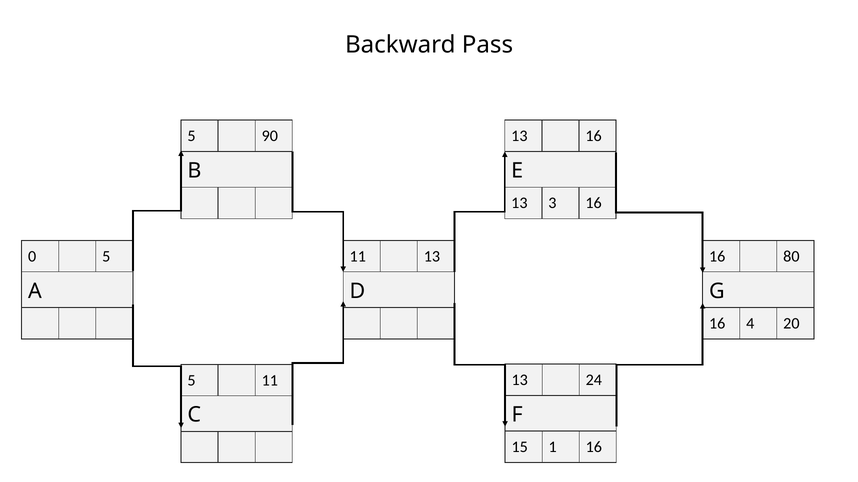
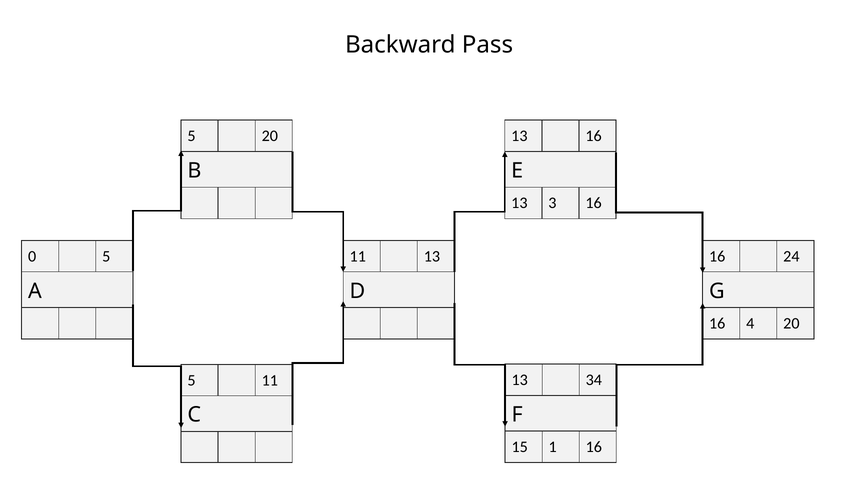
5 90: 90 -> 20 (270, 136)
80: 80 -> 24 (791, 257)
24: 24 -> 34 (594, 380)
